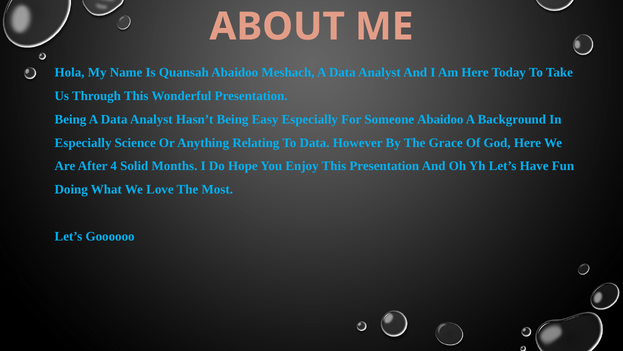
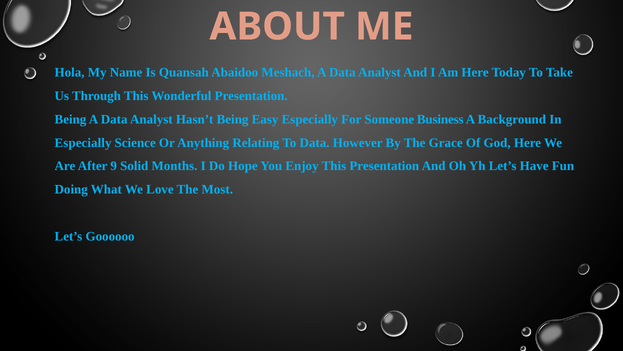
Someone Abaidoo: Abaidoo -> Business (440, 119)
4: 4 -> 9 (114, 166)
